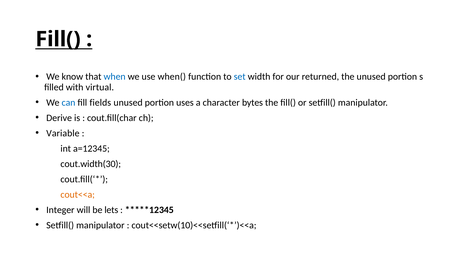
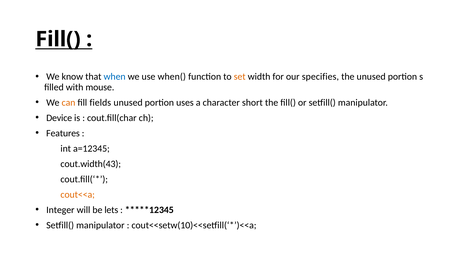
set colour: blue -> orange (240, 77)
returned: returned -> specifies (320, 77)
virtual: virtual -> mouse (100, 87)
can colour: blue -> orange (68, 102)
bytes: bytes -> short (252, 102)
Derive: Derive -> Device (59, 118)
Variable: Variable -> Features (63, 133)
cout.width(30: cout.width(30 -> cout.width(43 (91, 164)
